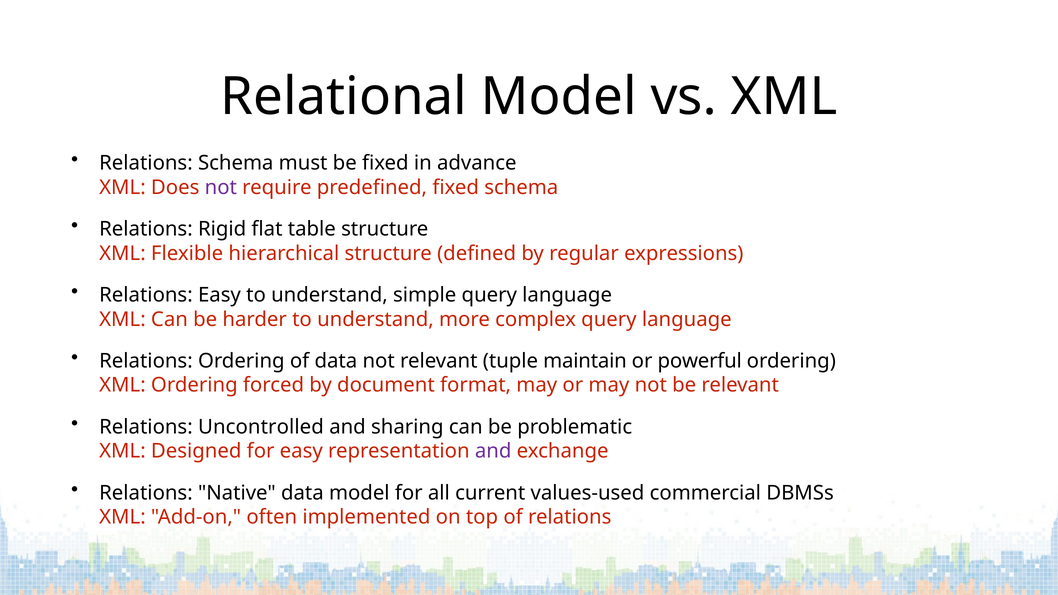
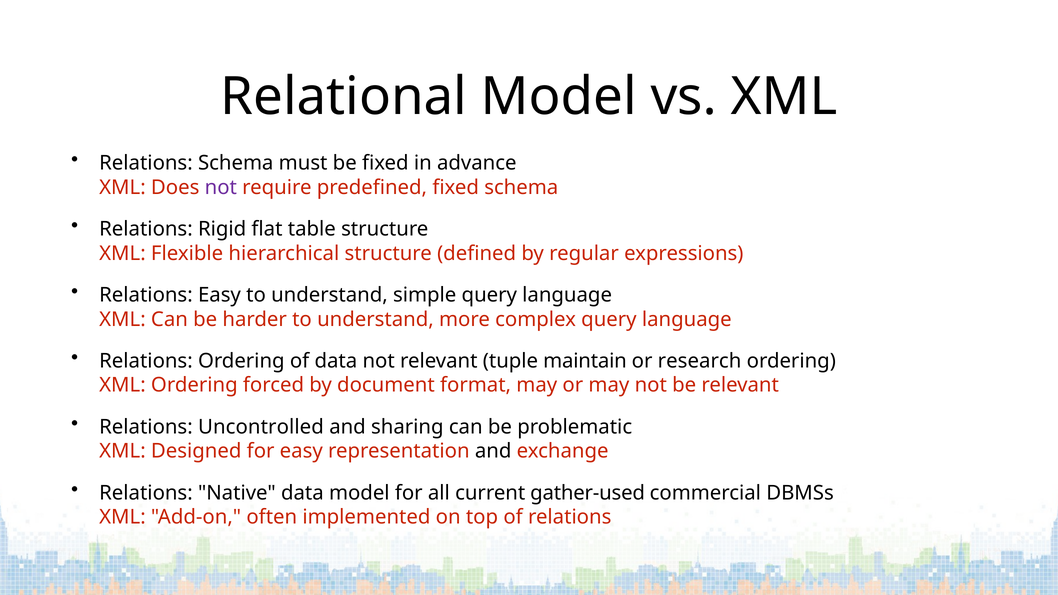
powerful: powerful -> research (700, 361)
and colour: purple -> black (493, 451)
values-used: values-used -> gather-used (588, 493)
